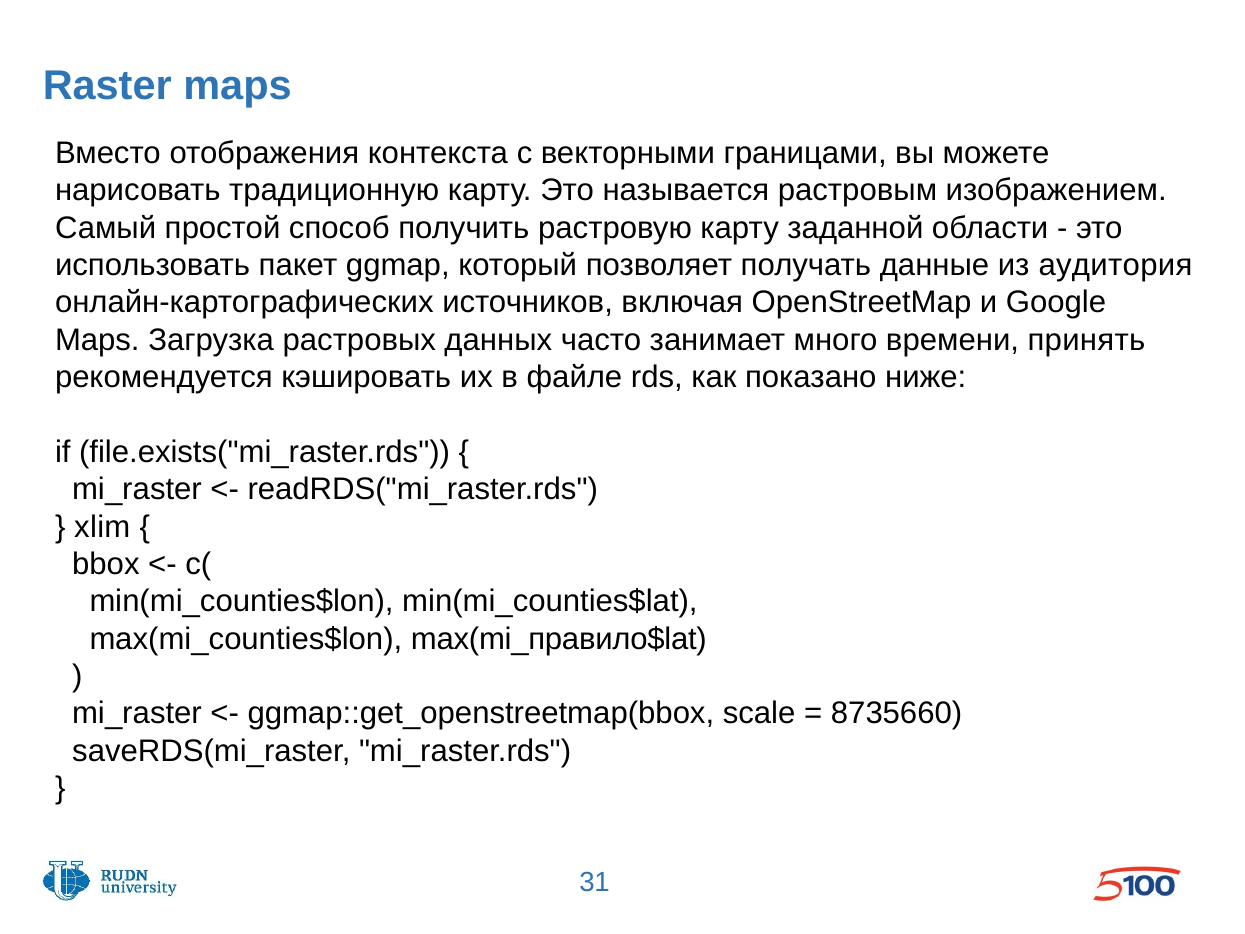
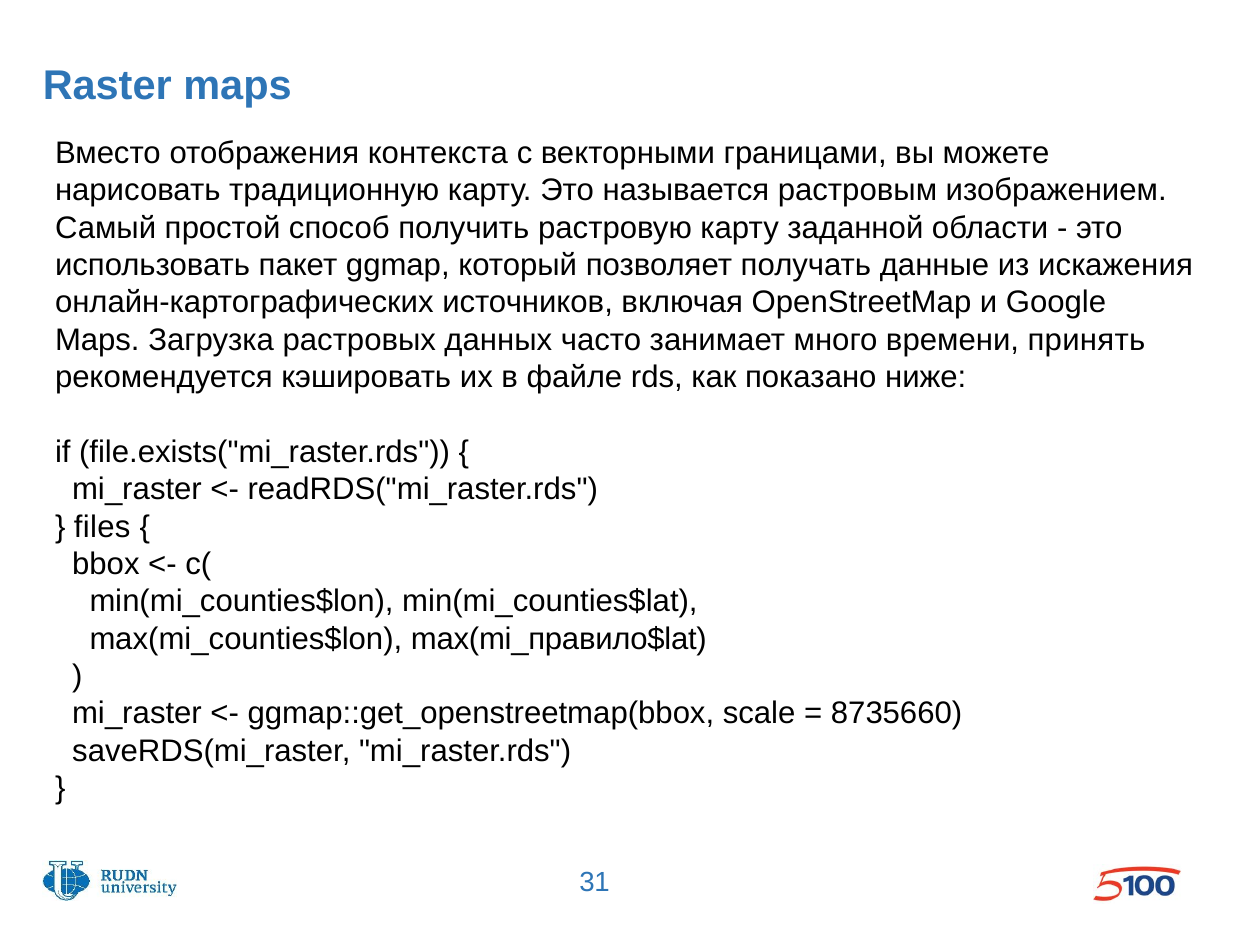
аудитория: аудитория -> искажения (1116, 265)
xlim: xlim -> files (102, 527)
